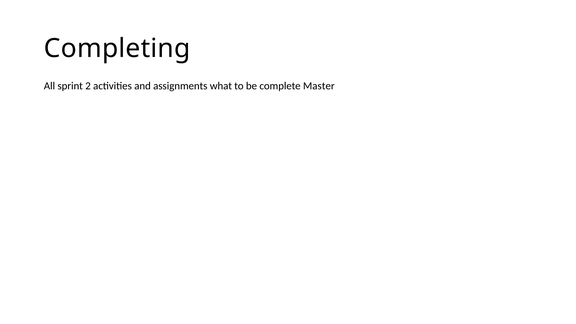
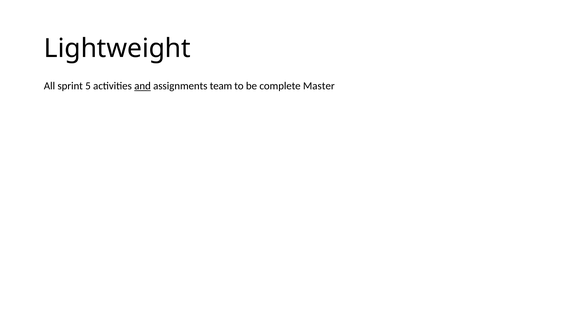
Completing: Completing -> Lightweight (117, 48)
2: 2 -> 5 (88, 86)
and underline: none -> present (143, 86)
what: what -> team (221, 86)
